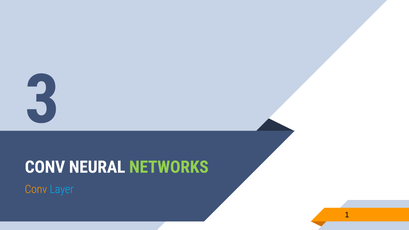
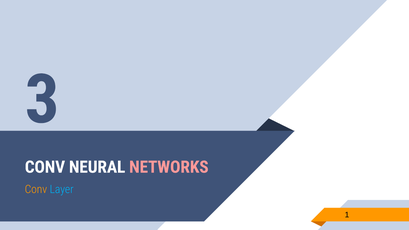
NETWORKS colour: light green -> pink (169, 167)
